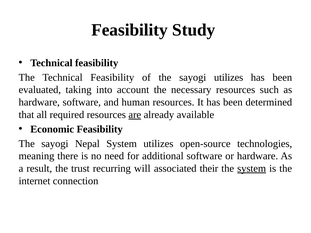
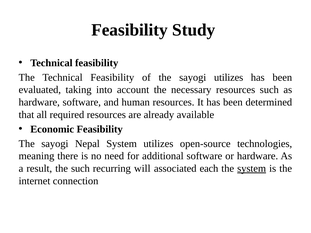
are underline: present -> none (135, 115)
the trust: trust -> such (80, 169)
their: their -> each (209, 169)
